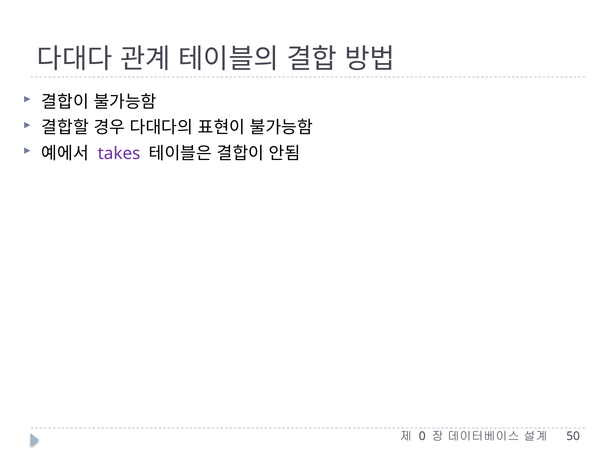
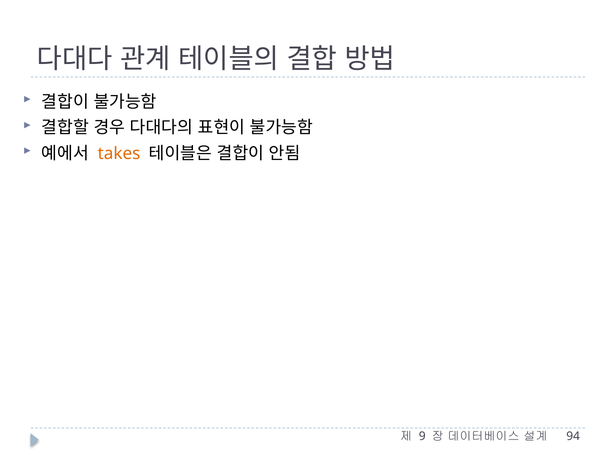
takes colour: purple -> orange (119, 153)
0: 0 -> 9 (422, 436)
50: 50 -> 94 (573, 436)
